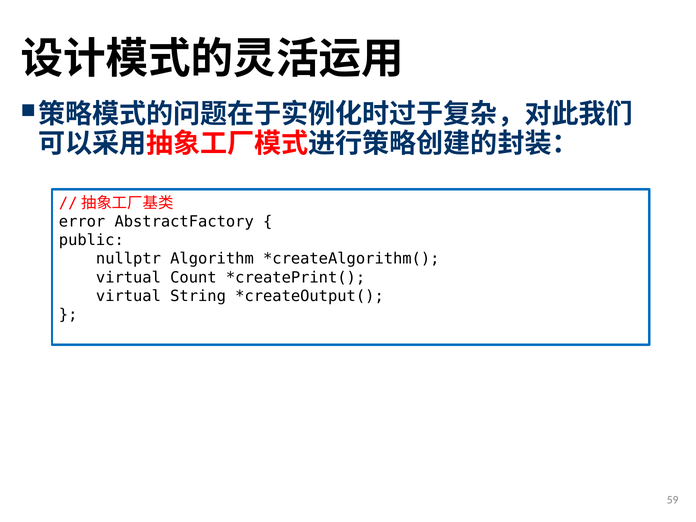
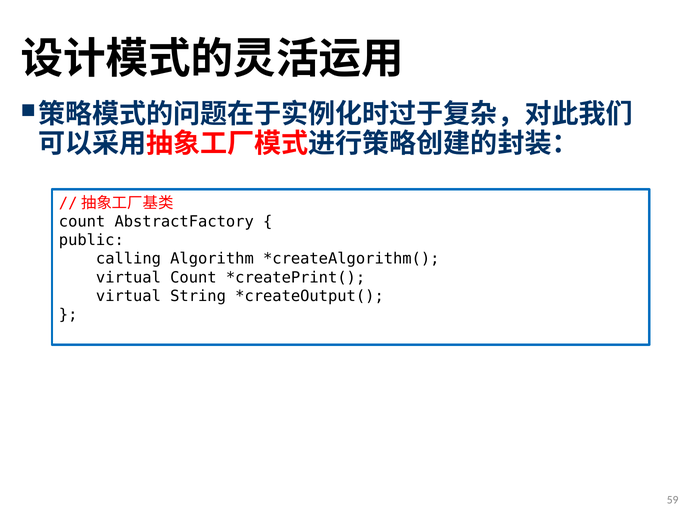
error: error -> count (82, 222)
nullptr: nullptr -> calling (128, 259)
